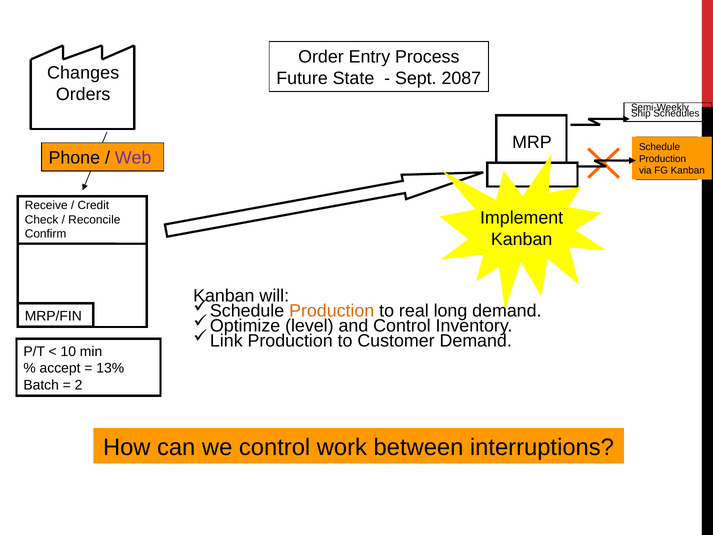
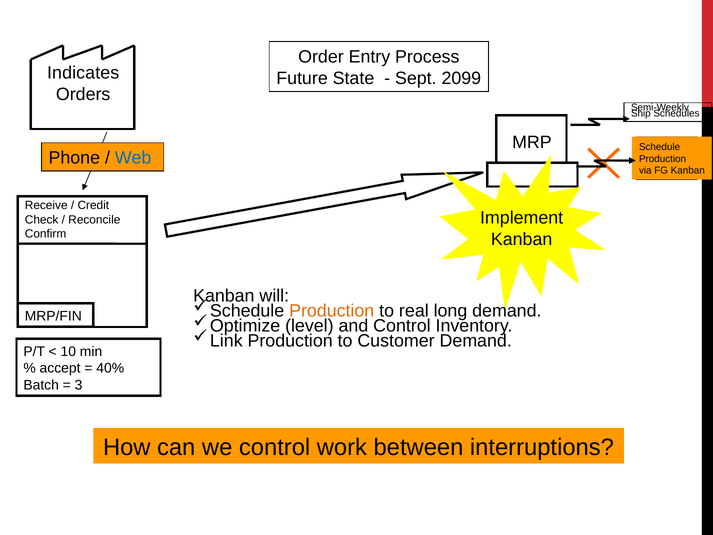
Changes: Changes -> Indicates (83, 73)
2087: 2087 -> 2099 (461, 78)
Web colour: purple -> blue (133, 158)
13%: 13% -> 40% (110, 368)
2: 2 -> 3 (79, 385)
